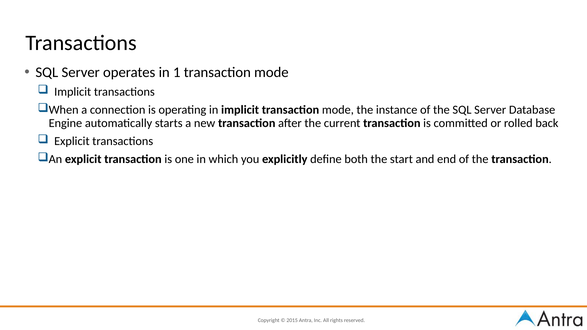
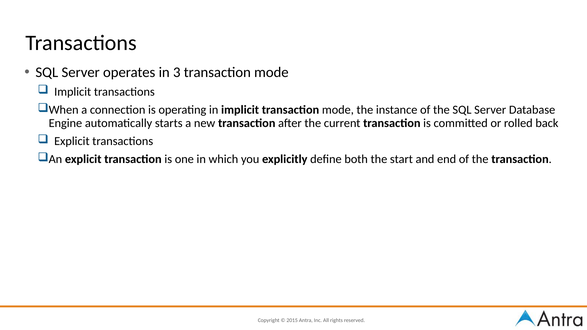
1: 1 -> 3 (177, 72)
